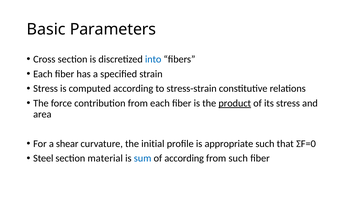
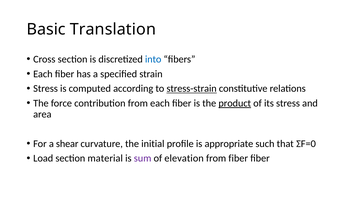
Parameters: Parameters -> Translation (113, 29)
stress-strain underline: none -> present (192, 89)
Steel: Steel -> Load (43, 158)
sum colour: blue -> purple (143, 158)
of according: according -> elevation (184, 158)
from such: such -> fiber (238, 158)
